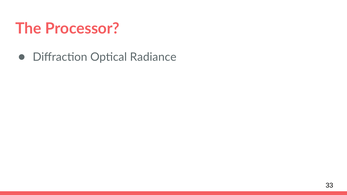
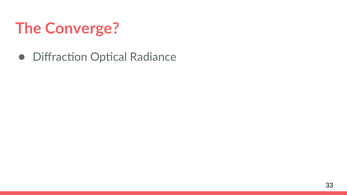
Processor: Processor -> Converge (82, 29)
